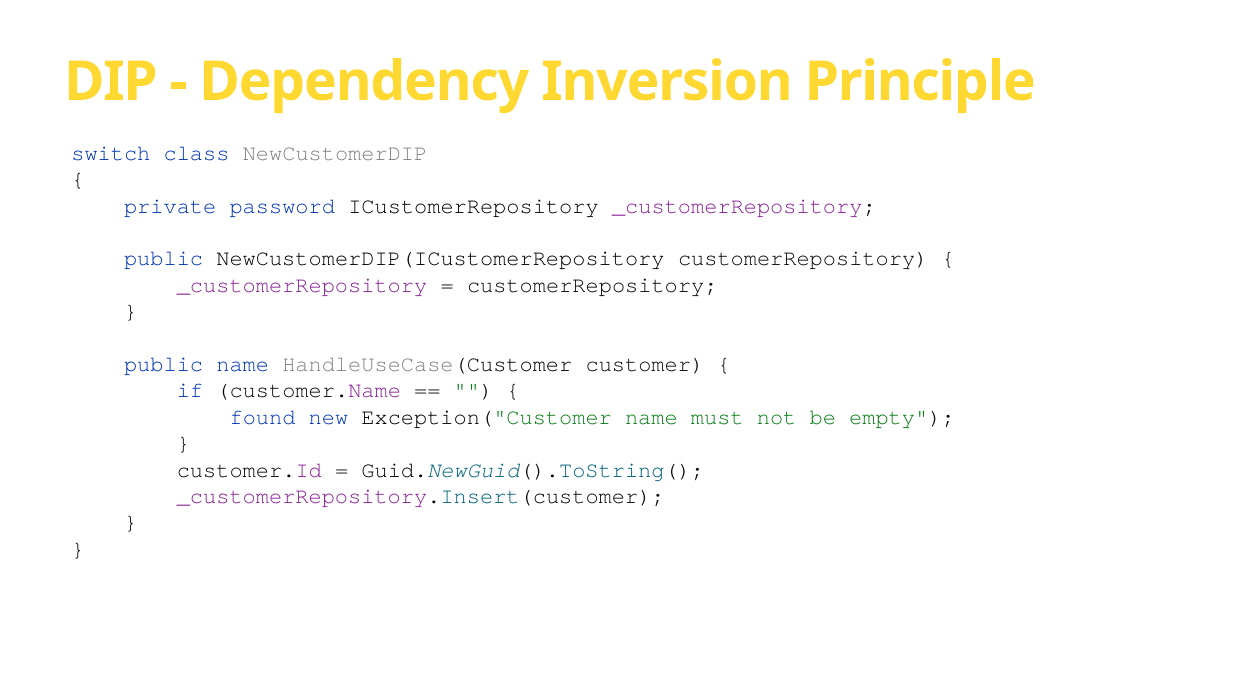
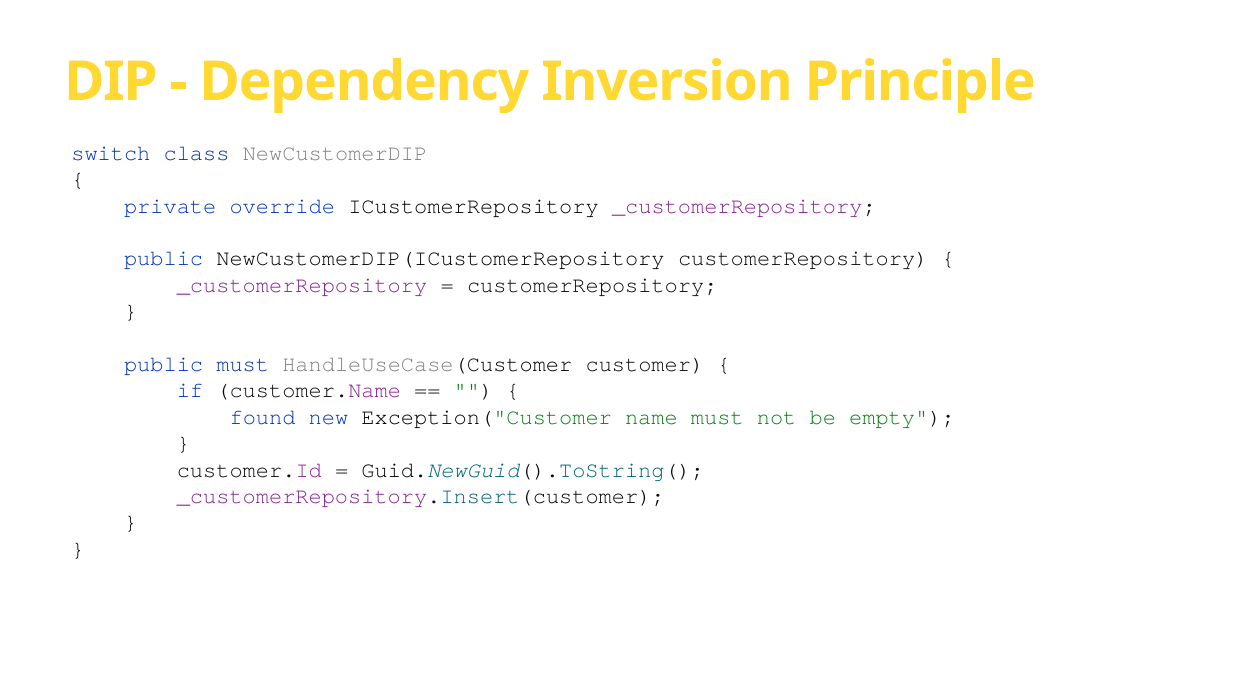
password: password -> override (282, 206)
public name: name -> must (243, 364)
